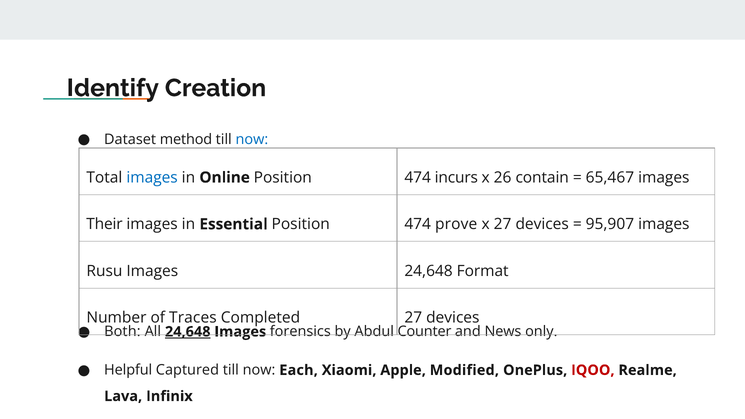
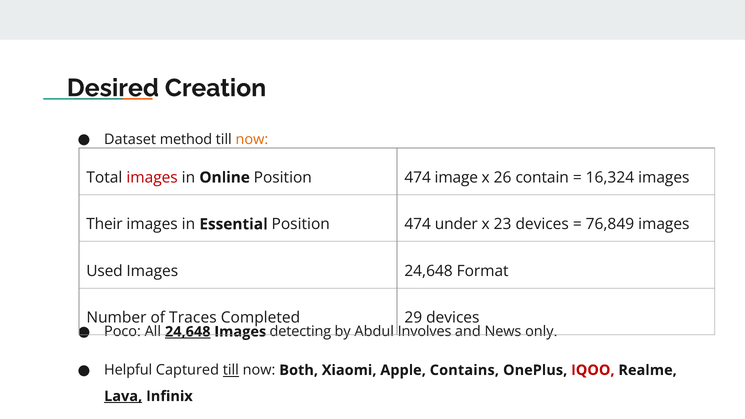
Identify: Identify -> Desired (113, 88)
now colour: blue -> orange (252, 139)
images colour: blue -> red (152, 178)
incurs: incurs -> image (456, 178)
65,467: 65,467 -> 16,324 (610, 178)
prove: prove -> under (456, 224)
x 27: 27 -> 23 (503, 224)
95,907: 95,907 -> 76,849 (610, 224)
Rusu: Rusu -> Used (105, 271)
Completed 27: 27 -> 29 (413, 318)
Both: Both -> Poco (122, 332)
forensics: forensics -> detecting (300, 332)
Counter: Counter -> Involves (425, 332)
till underline: none -> present (231, 370)
Each: Each -> Both (299, 370)
Modified: Modified -> Contains (464, 370)
Lava underline: none -> present (123, 396)
